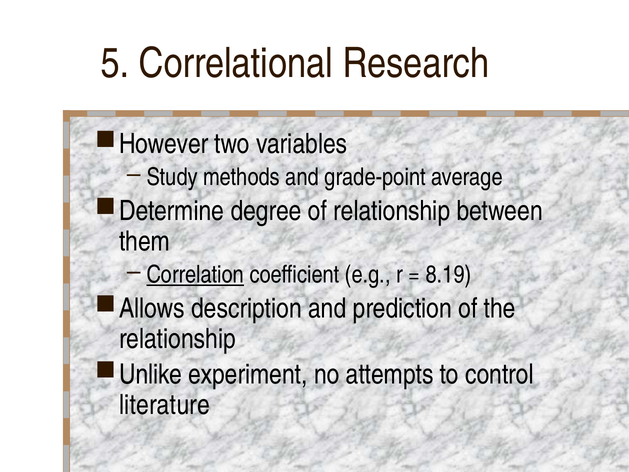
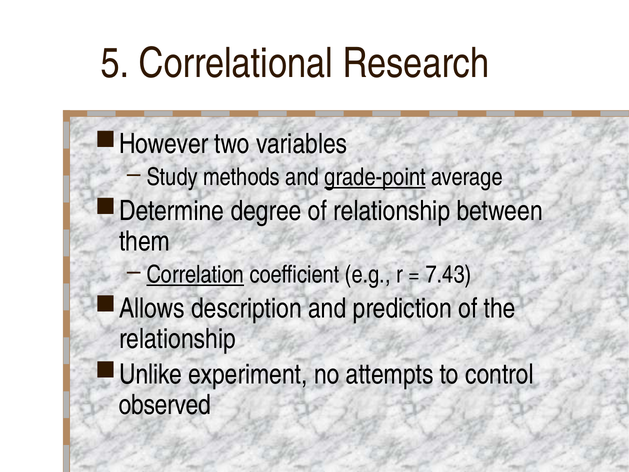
grade-point underline: none -> present (375, 177)
8.19: 8.19 -> 7.43 (449, 275)
literature: literature -> observed (165, 405)
